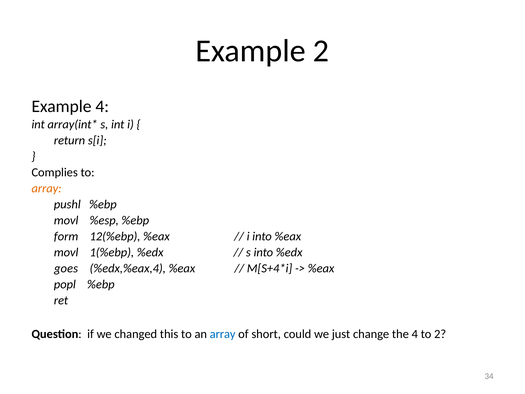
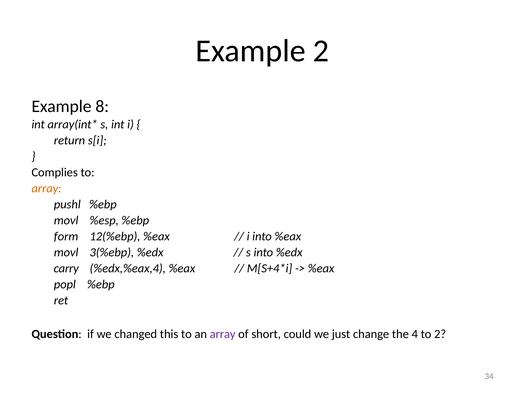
Example 4: 4 -> 8 (102, 106)
1(%ebp: 1(%ebp -> 3(%ebp (112, 252)
goes: goes -> carry (66, 268)
array colour: blue -> purple (223, 334)
